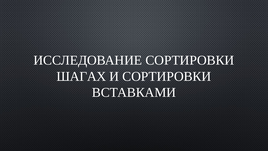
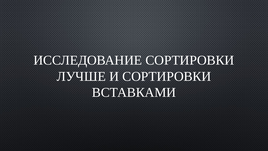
ШАГАХ: ШАГАХ -> ЛУЧШЕ (81, 76)
